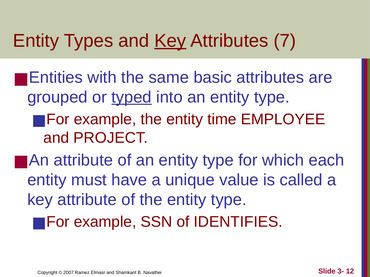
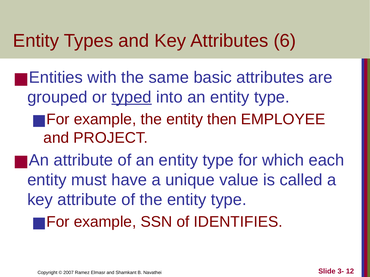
Key underline: present -> none (170, 41)
7: 7 -> 6 (285, 41)
time: time -> then (222, 119)
